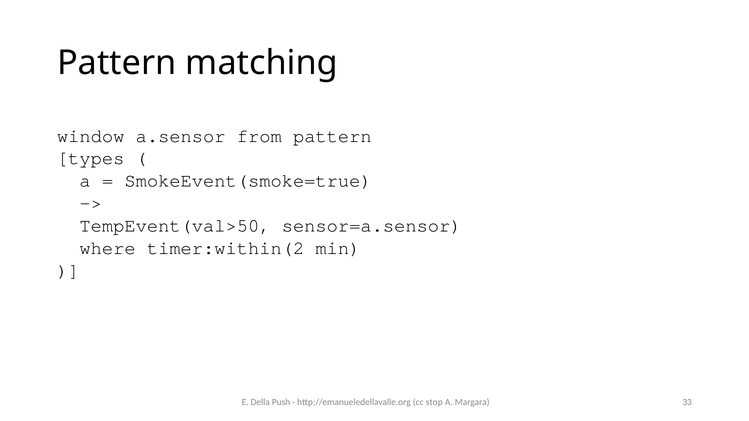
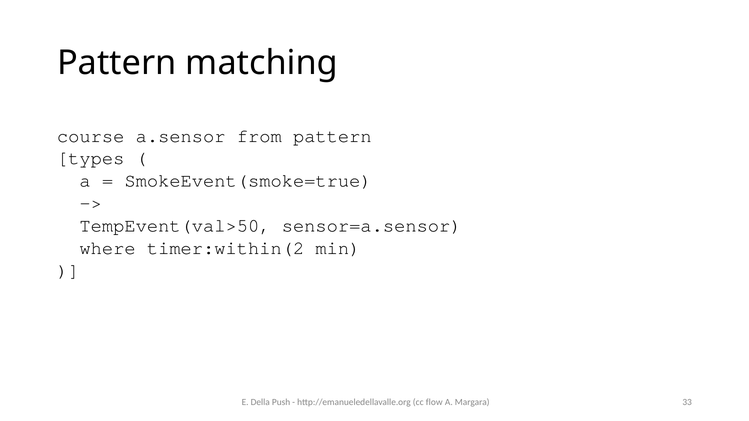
window: window -> course (91, 136)
stop: stop -> flow (434, 402)
